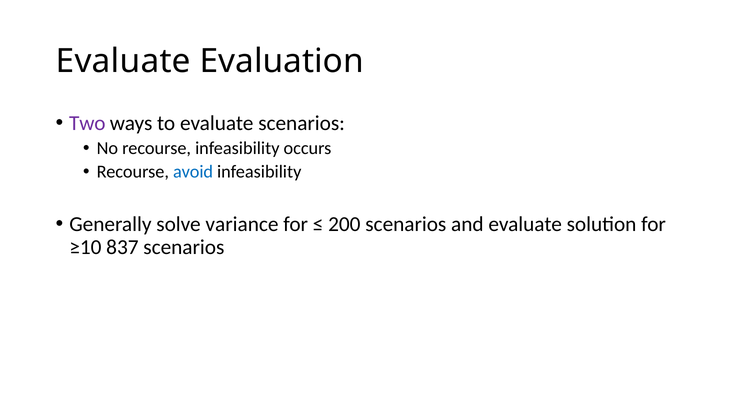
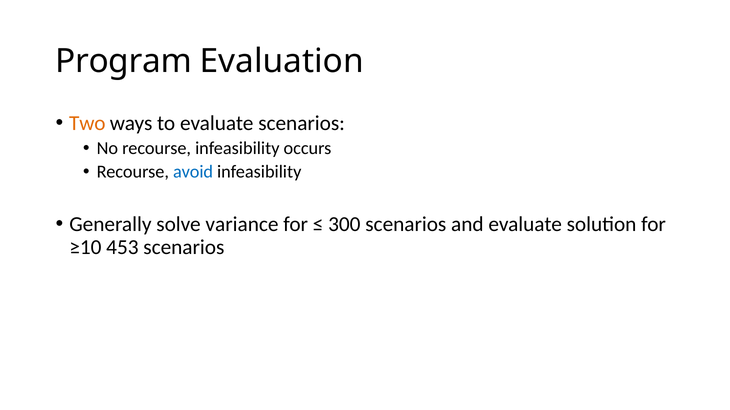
Evaluate: Evaluate -> Program (123, 61)
Two colour: purple -> orange (87, 123)
200: 200 -> 300 (344, 225)
837: 837 -> 453 (122, 248)
